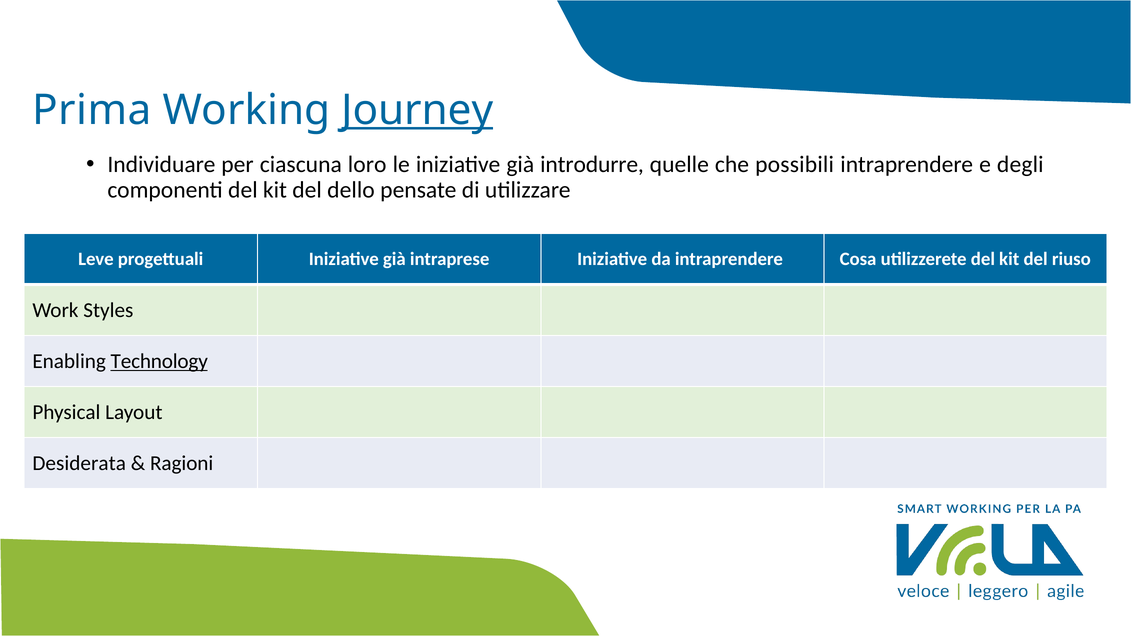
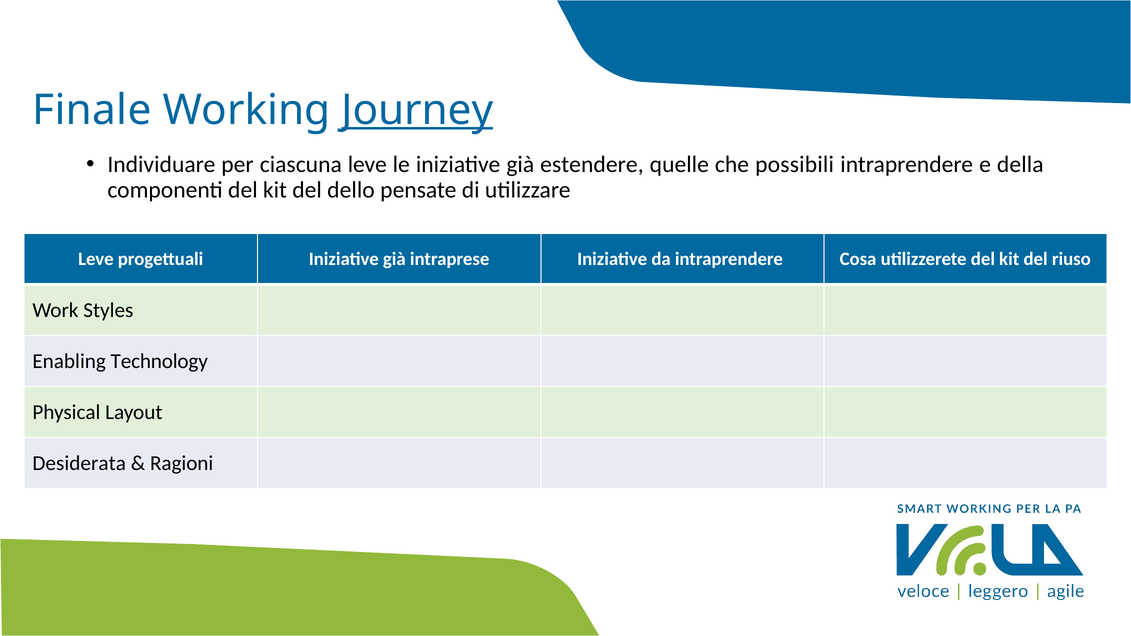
Prima: Prima -> Finale (92, 110)
ciascuna loro: loro -> leve (367, 164)
introdurre: introdurre -> estendere (592, 164)
degli: degli -> della (1020, 164)
Technology underline: present -> none (159, 361)
